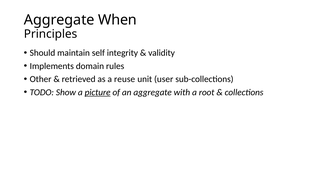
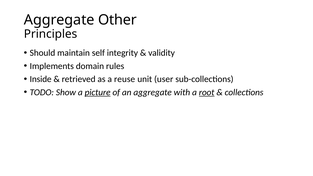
When: When -> Other (117, 20)
Other: Other -> Inside (41, 79)
root underline: none -> present (207, 92)
